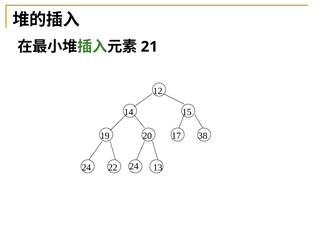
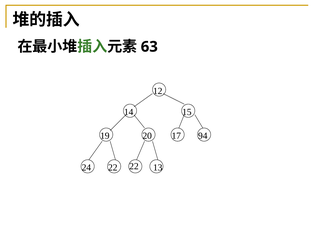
21: 21 -> 63 (149, 47)
38: 38 -> 94 (203, 136)
24 24: 24 -> 22 (134, 166)
